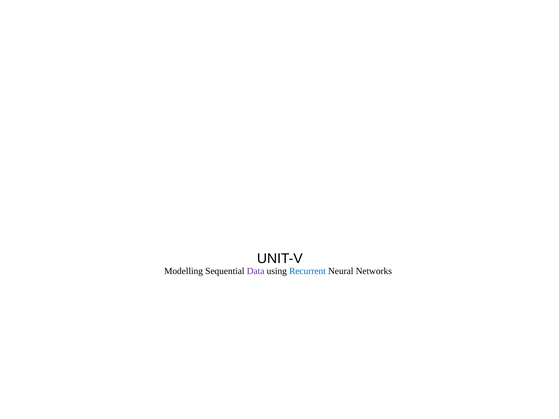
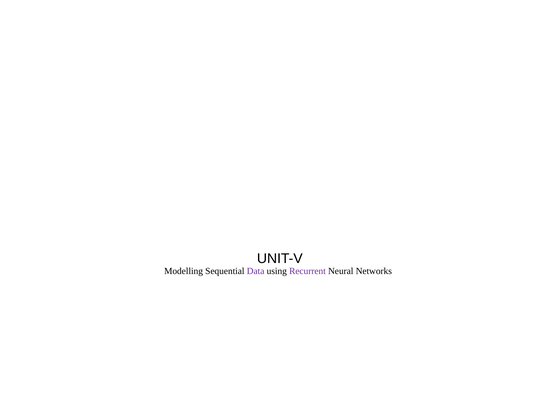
Recurrent colour: blue -> purple (307, 271)
